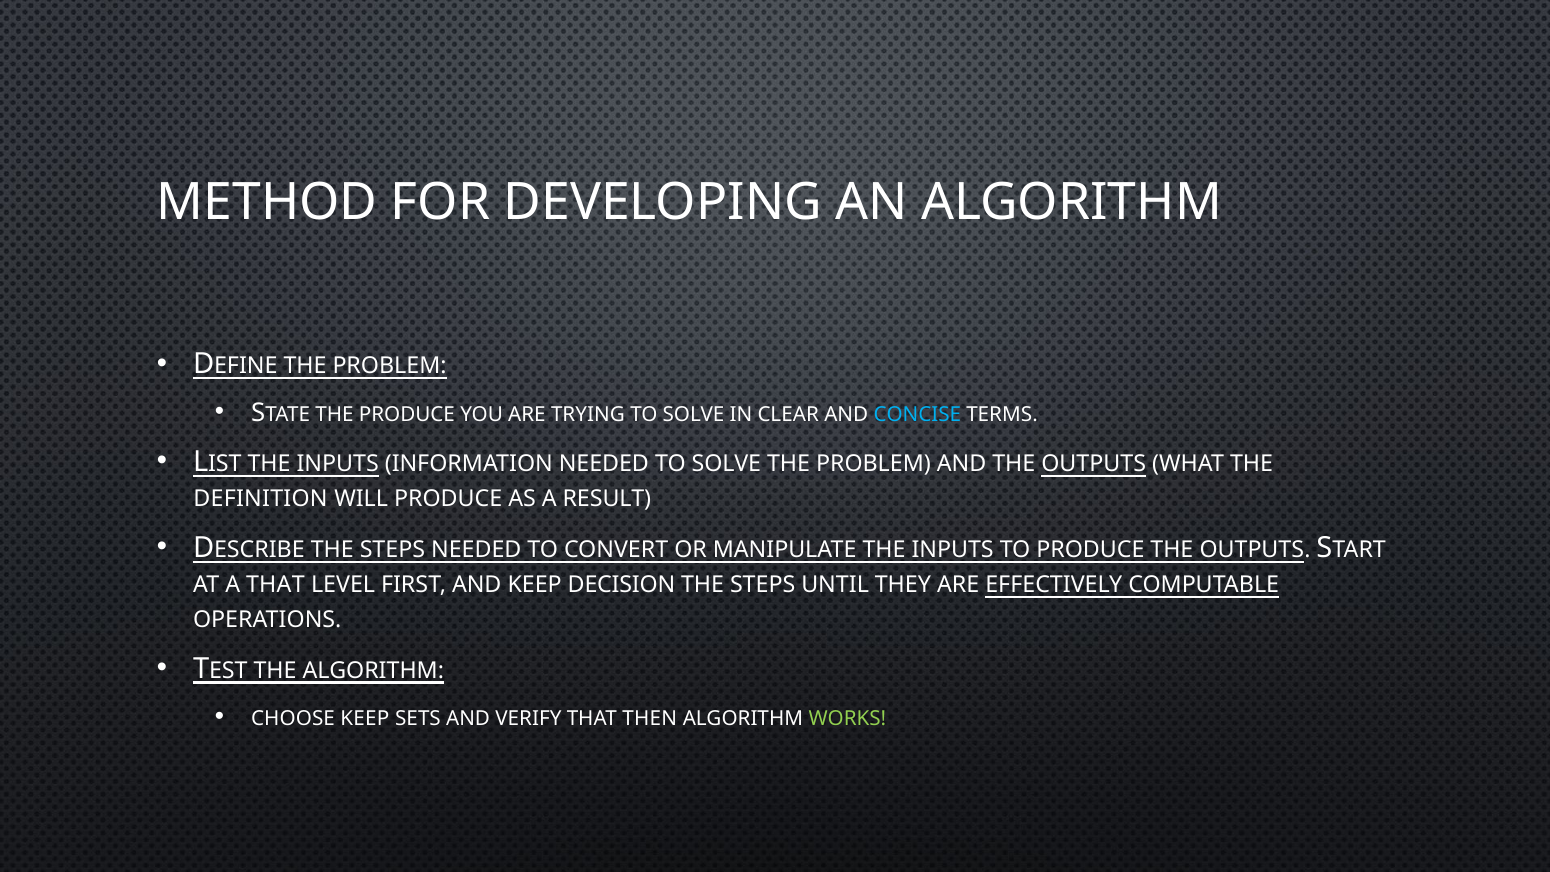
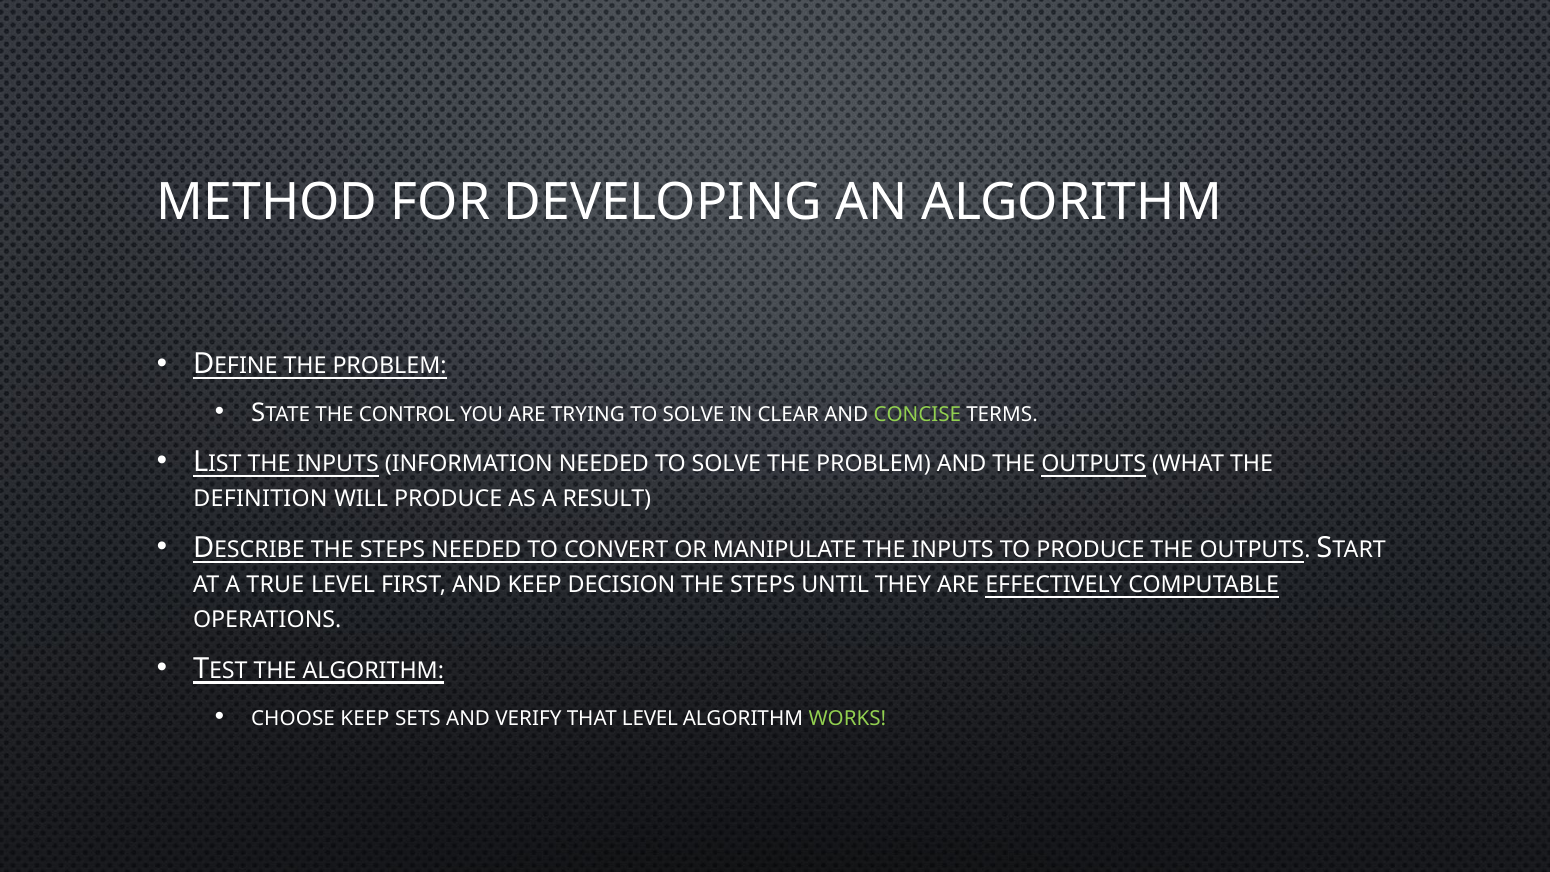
THE PRODUCE: PRODUCE -> CONTROL (407, 414)
CONCISE colour: light blue -> light green (917, 414)
A THAT: THAT -> TRUE (275, 585)
THAT THEN: THEN -> LEVEL (650, 718)
